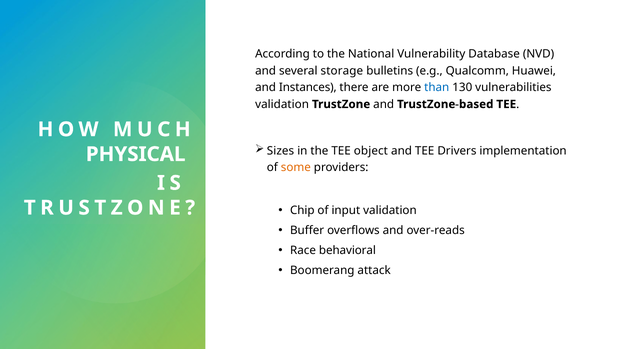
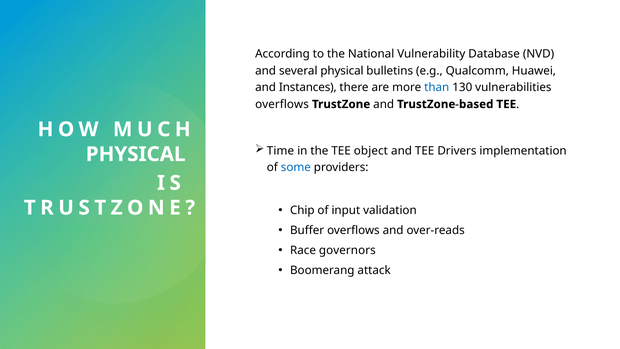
several storage: storage -> physical (342, 71)
validation: validation -> overflows (282, 104)
Sizes: Sizes -> Time (280, 151)
some colour: orange -> blue (296, 167)
behavioral: behavioral -> governors (347, 250)
